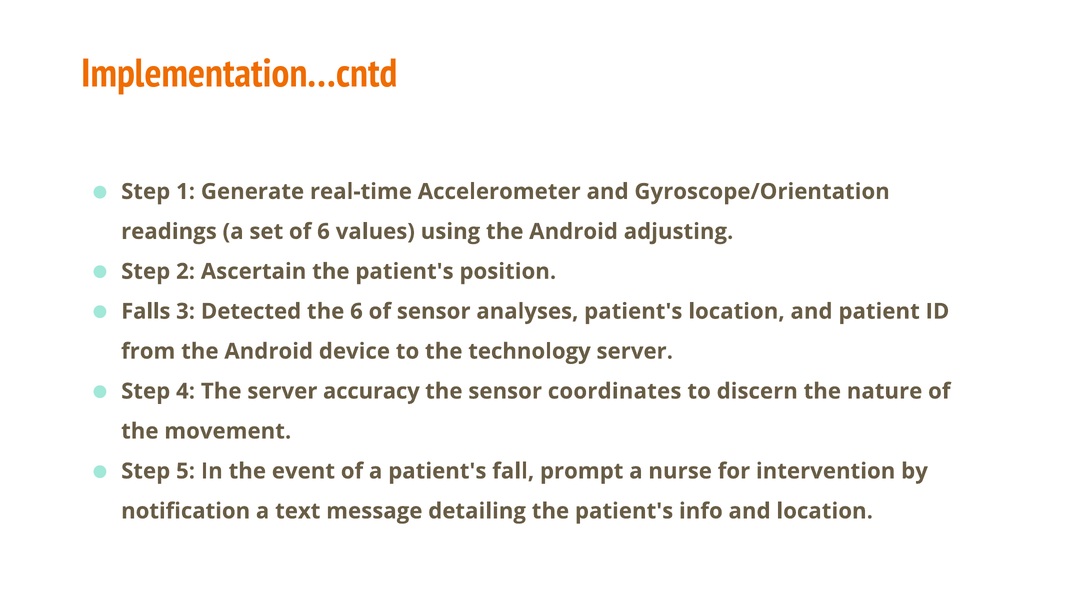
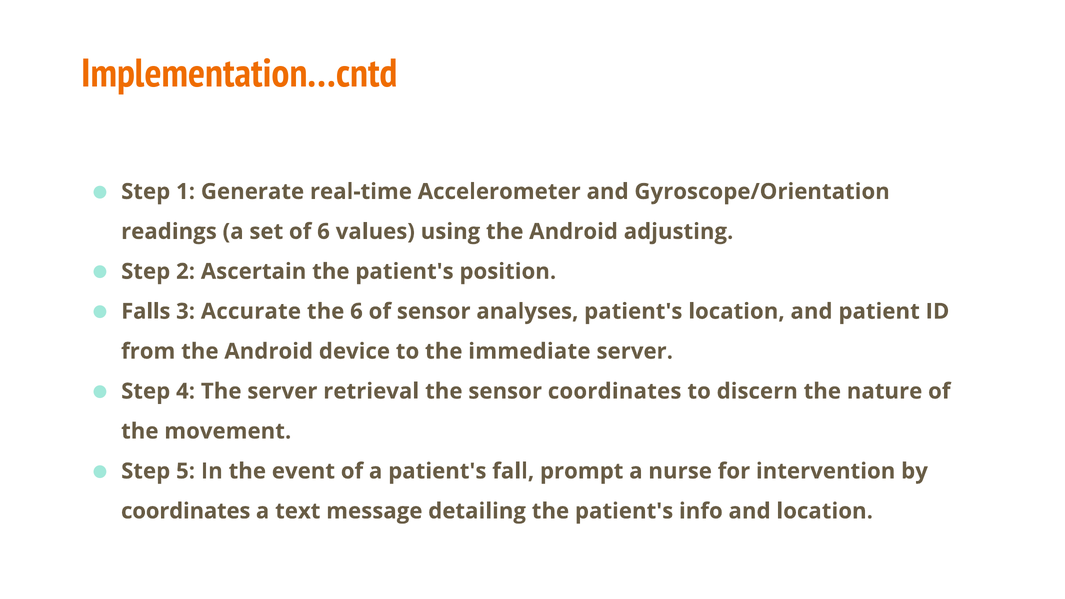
Detected: Detected -> Accurate (251, 311)
technology: technology -> immediate (529, 351)
accuracy: accuracy -> retrieval (371, 391)
notification: notification -> coordinates (186, 511)
